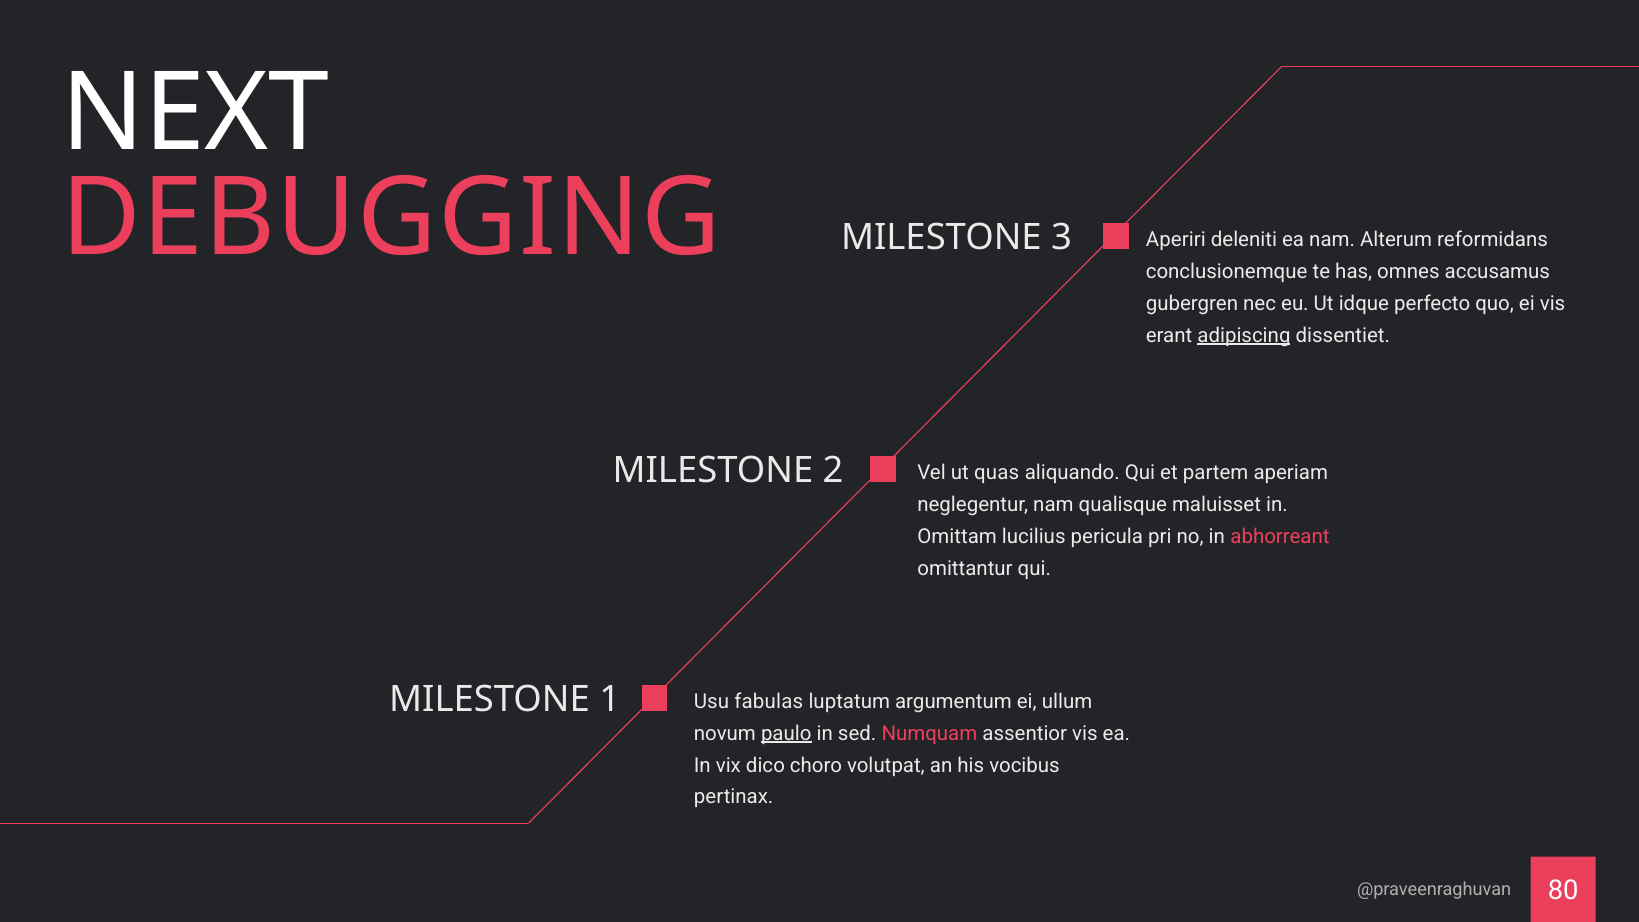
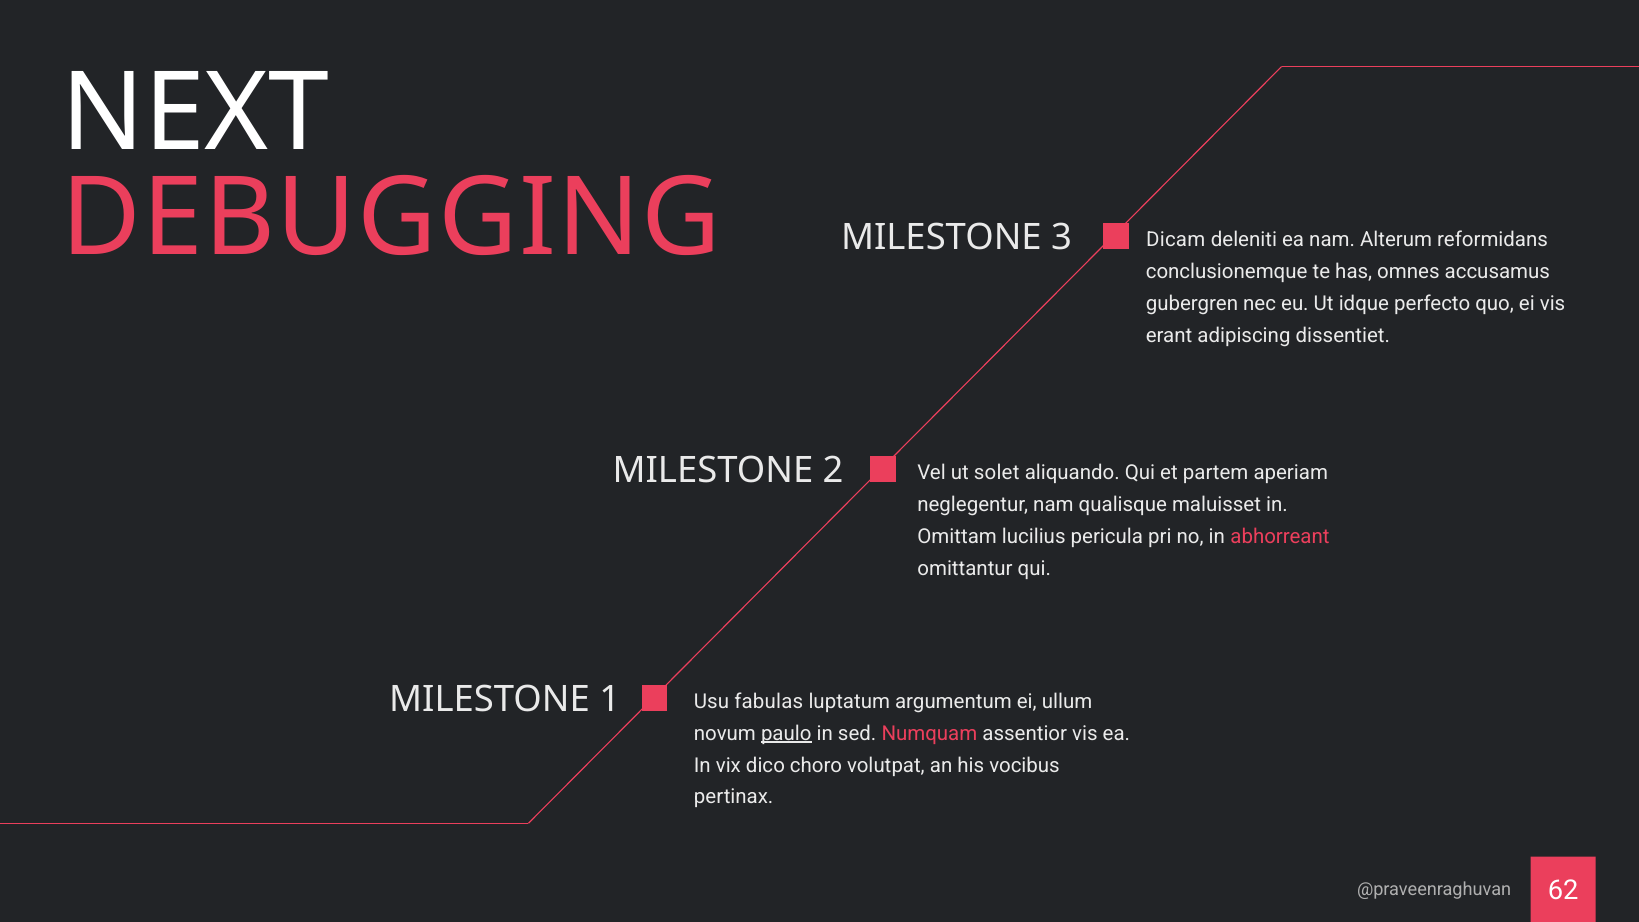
Aperiri: Aperiri -> Dicam (1176, 239)
adipiscing underline: present -> none (1244, 335)
quas: quas -> solet (997, 473)
80: 80 -> 62 (1563, 890)
